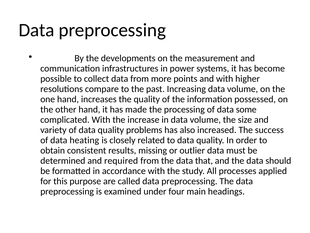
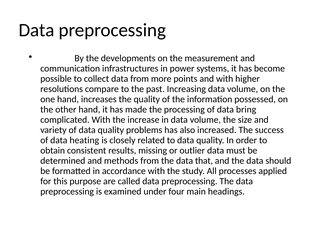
some: some -> bring (246, 109)
required: required -> methods (121, 161)
